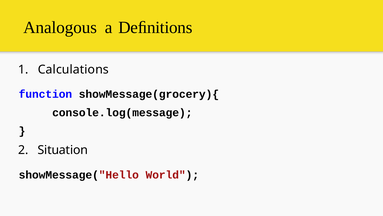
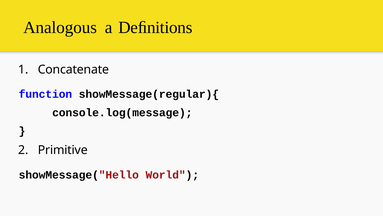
Calculations: Calculations -> Concatenate (73, 69)
showMessage(grocery){: showMessage(grocery){ -> showMessage(regular){ (149, 94)
Situation: Situation -> Primitive (63, 150)
